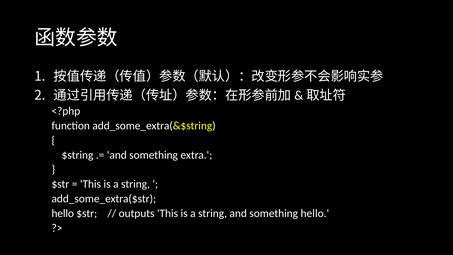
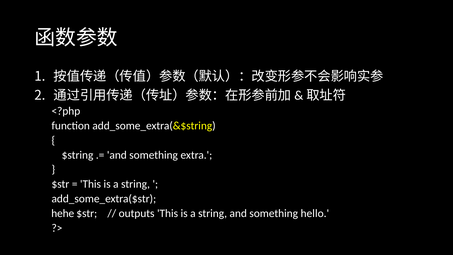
hello: hello -> hehe (63, 213)
